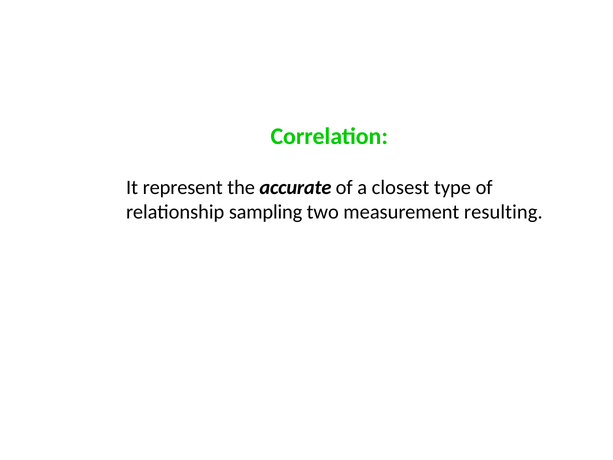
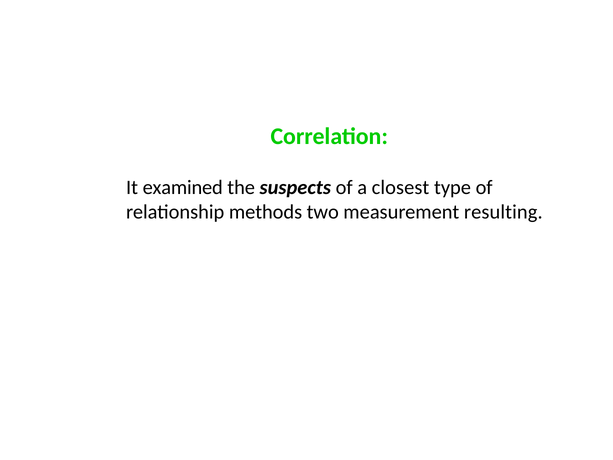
represent: represent -> examined (183, 187)
accurate: accurate -> suspects (295, 187)
sampling: sampling -> methods (266, 212)
